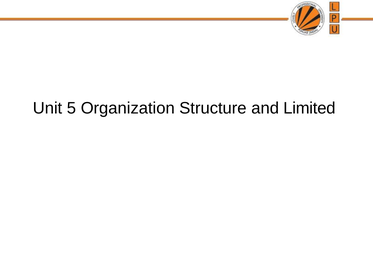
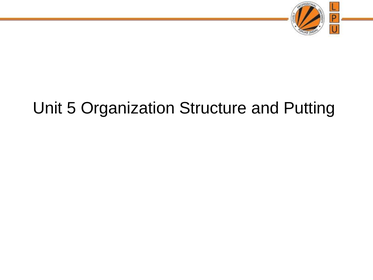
Limited: Limited -> Putting (309, 108)
